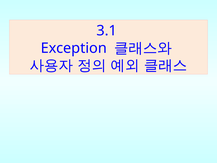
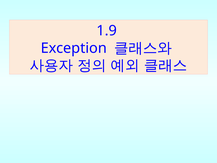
3.1: 3.1 -> 1.9 (107, 31)
